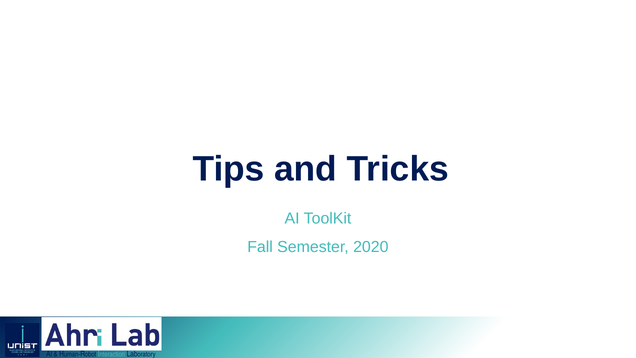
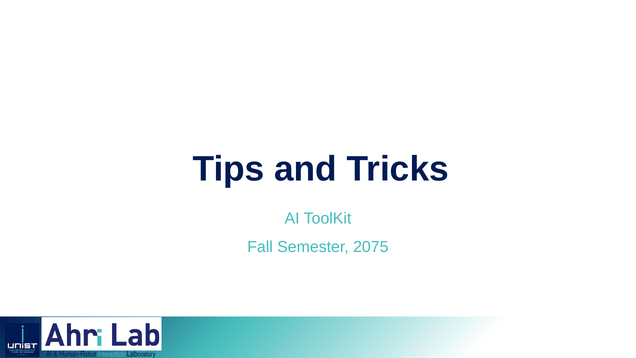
2020: 2020 -> 2075 (371, 247)
